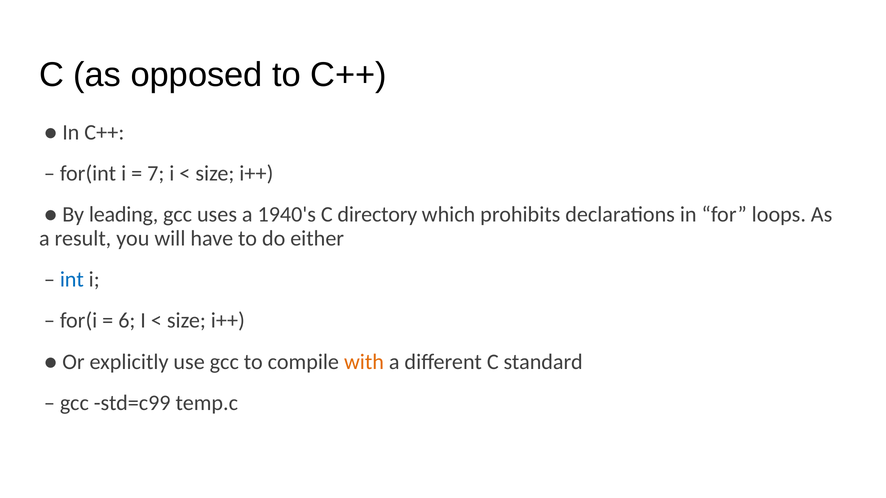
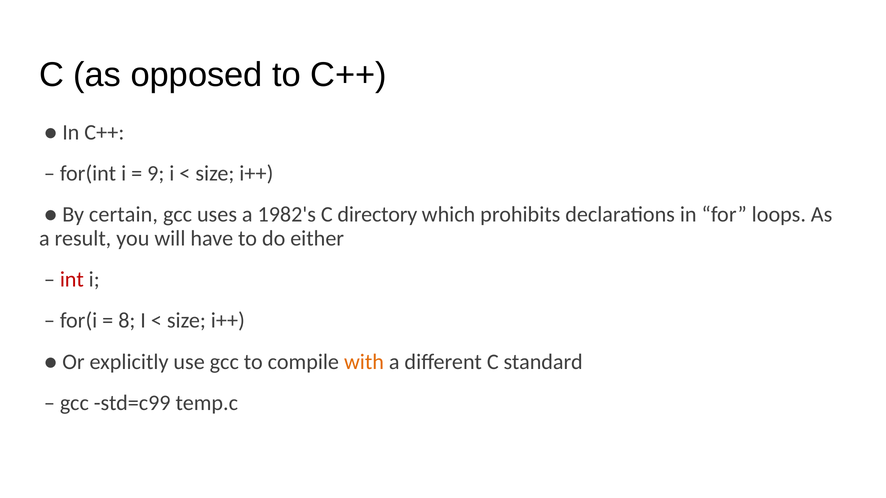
7: 7 -> 9 (156, 174)
leading: leading -> certain (123, 215)
1940's: 1940's -> 1982's (287, 215)
int colour: blue -> red (72, 280)
6: 6 -> 8 (127, 321)
